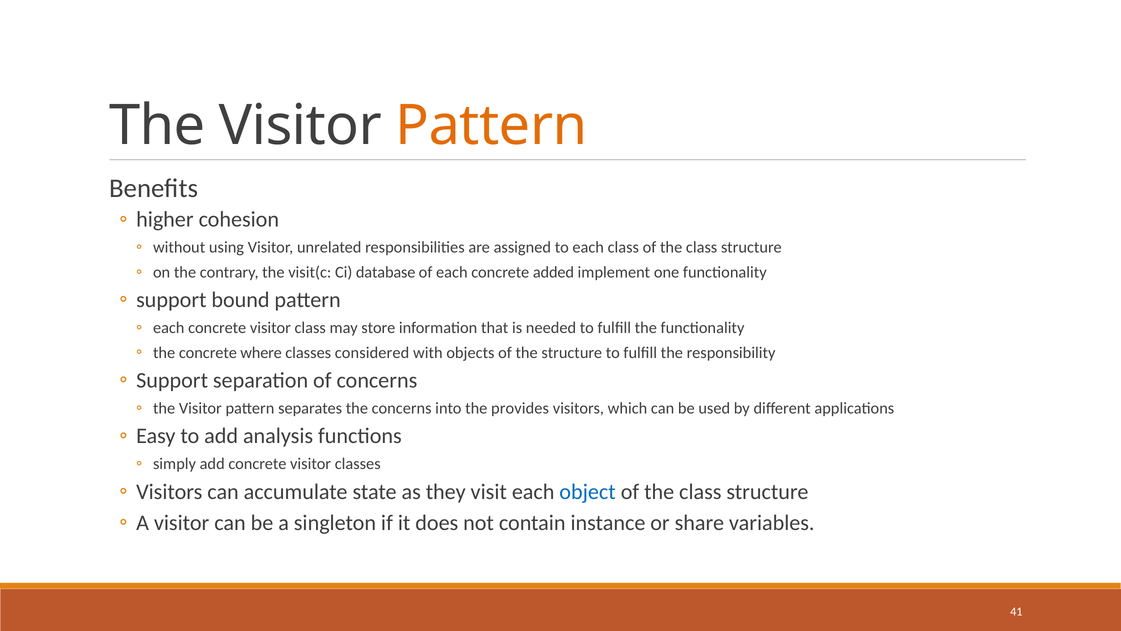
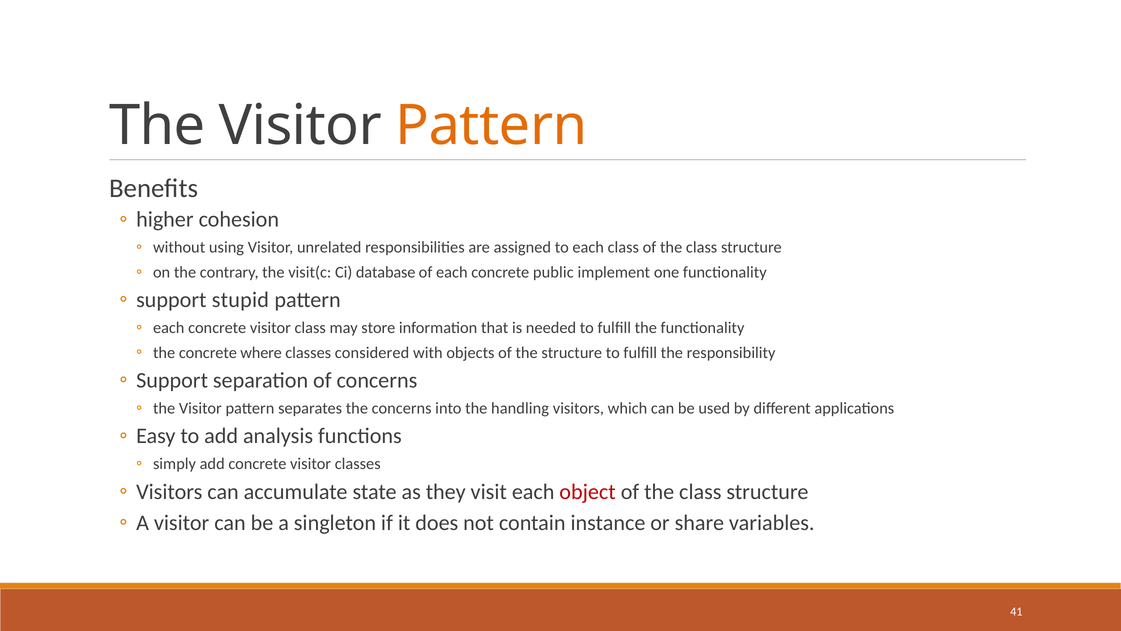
added: added -> public (553, 272)
bound: bound -> stupid (240, 300)
provides: provides -> handling (520, 408)
object colour: blue -> red (588, 492)
